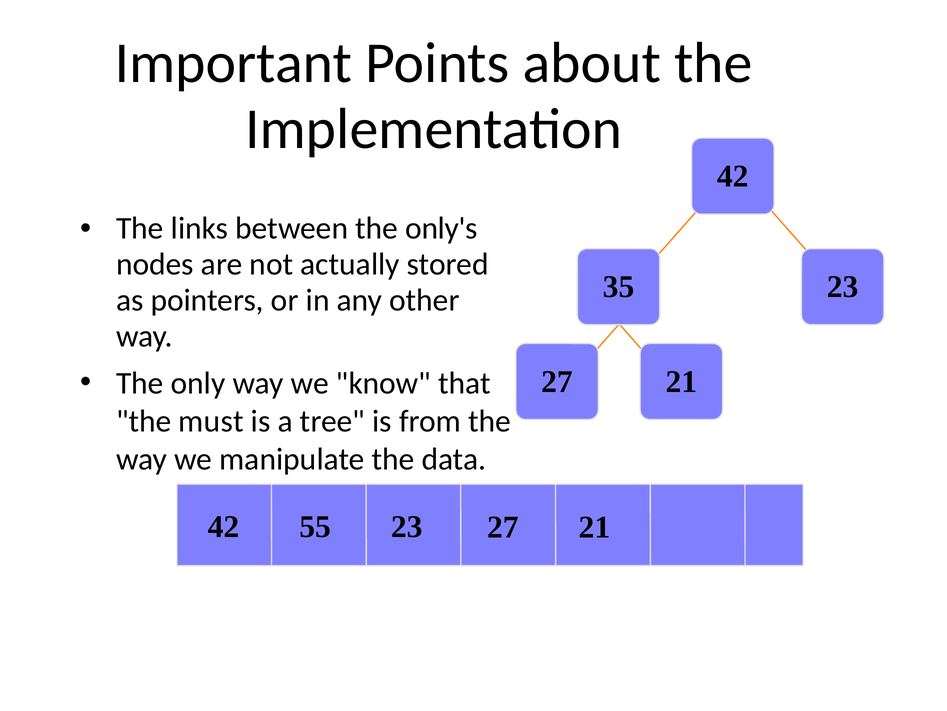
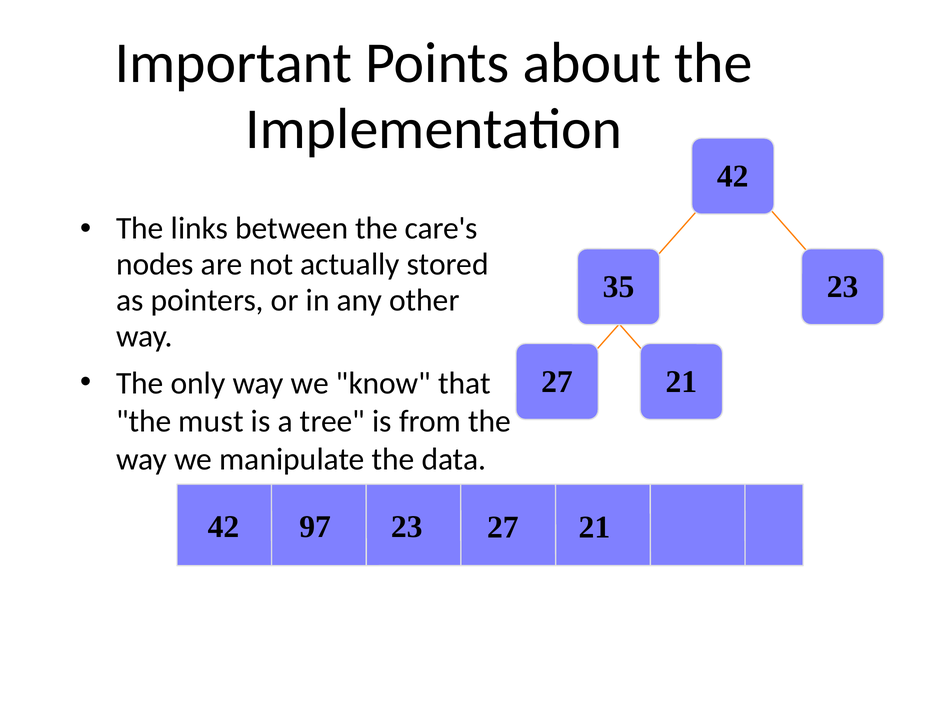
only's: only's -> care's (441, 228)
55: 55 -> 97 (315, 526)
